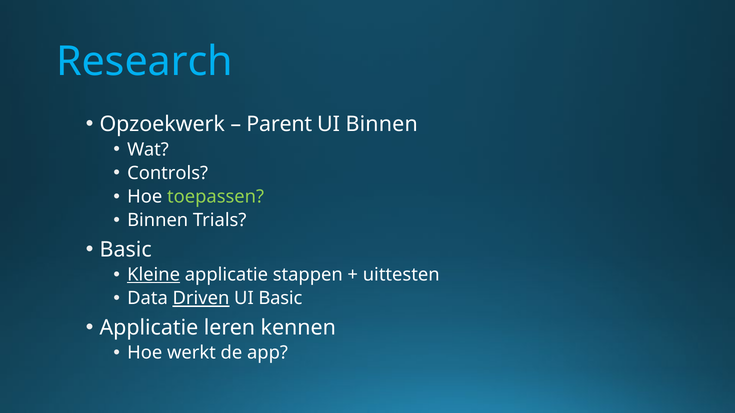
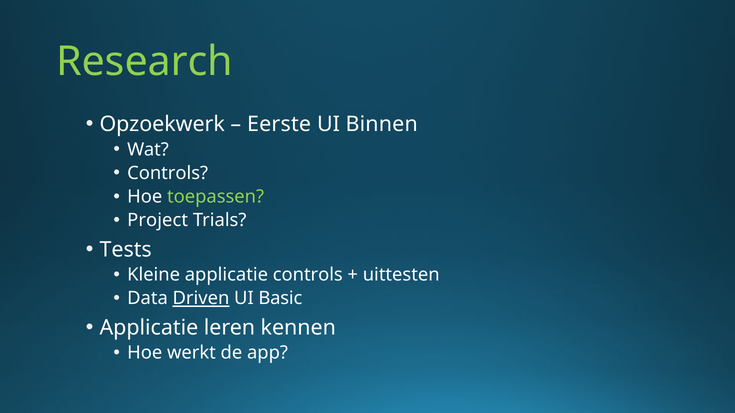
Research colour: light blue -> light green (145, 62)
Parent: Parent -> Eerste (279, 124)
Binnen: Binnen -> Project (158, 221)
Basic: Basic -> Tests (126, 250)
Kleine underline: present -> none (154, 275)
applicatie stappen: stappen -> controls (308, 275)
